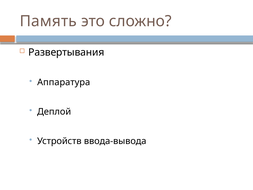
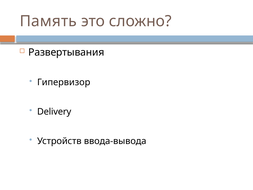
Аппаратура: Аппаратура -> Гипервизор (64, 82)
Деплой: Деплой -> Delivery (54, 112)
